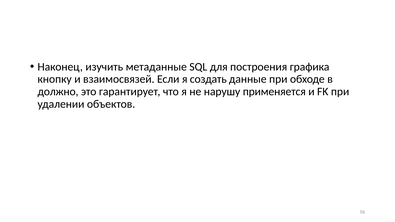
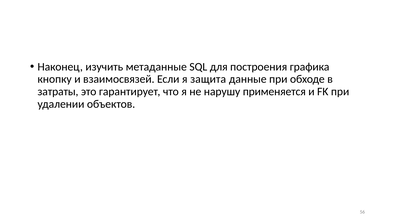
создать: создать -> защита (208, 79)
должно: должно -> затраты (58, 92)
